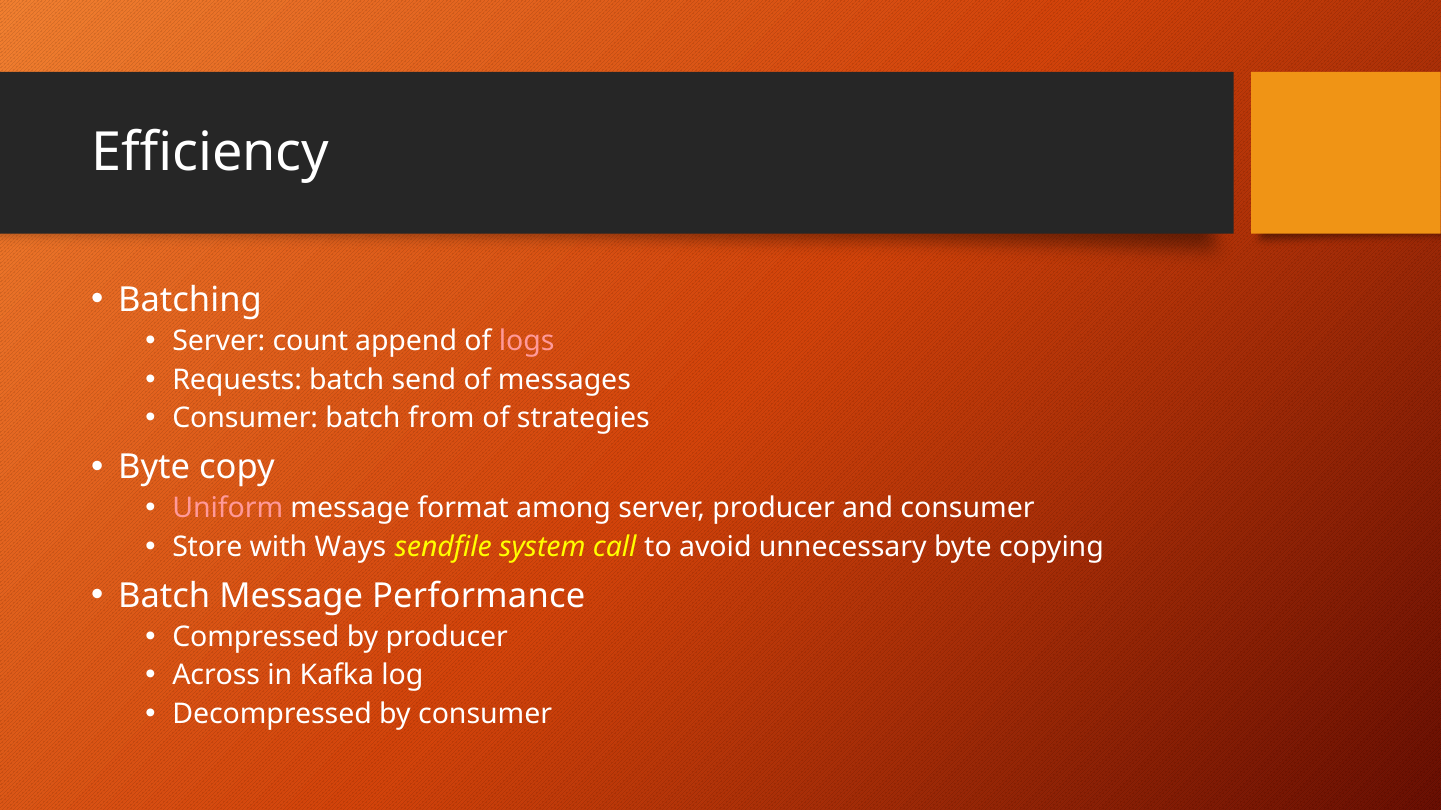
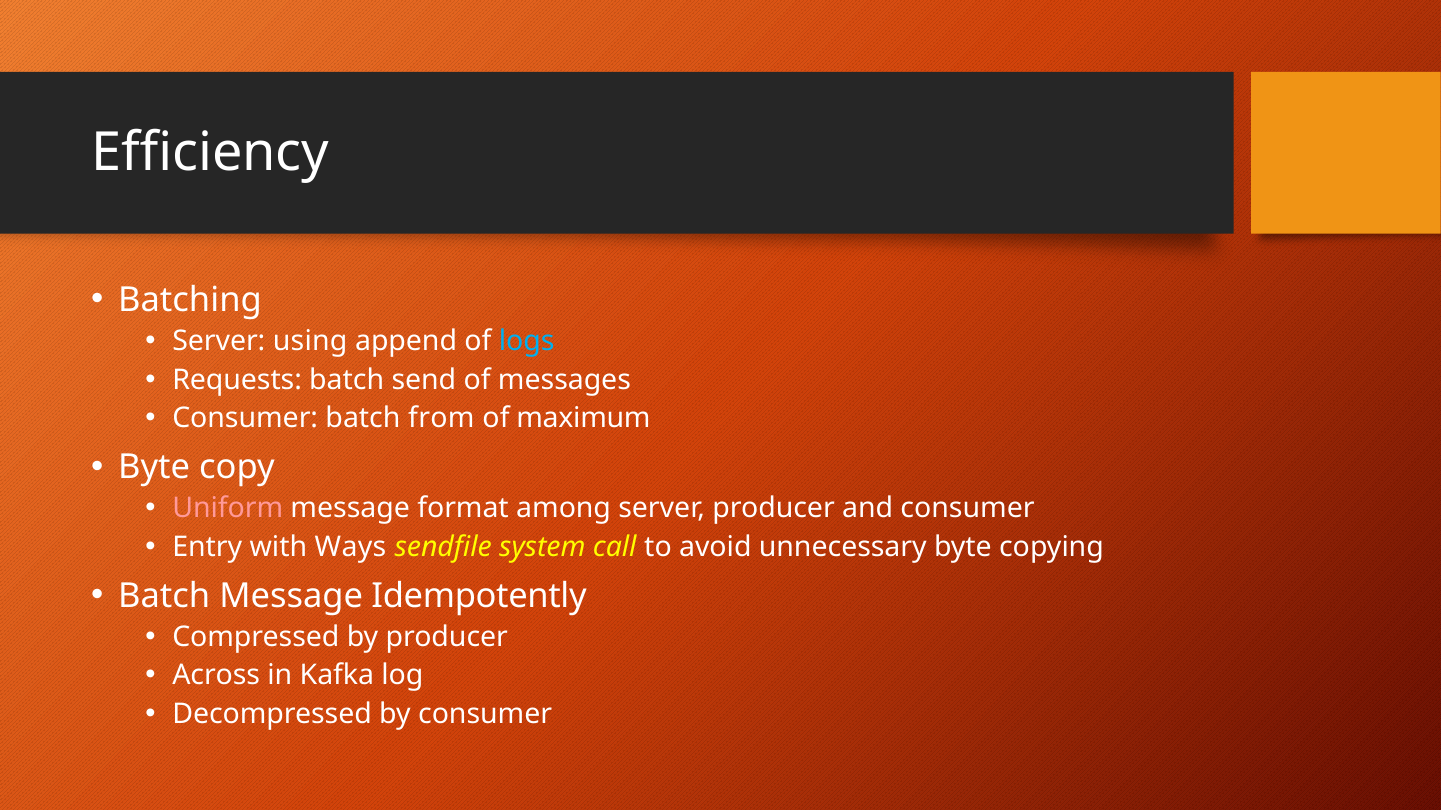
count: count -> using (310, 342)
logs colour: pink -> light blue (527, 342)
strategies: strategies -> maximum (584, 418)
Store: Store -> Entry (207, 547)
Performance: Performance -> Idempotently (479, 596)
